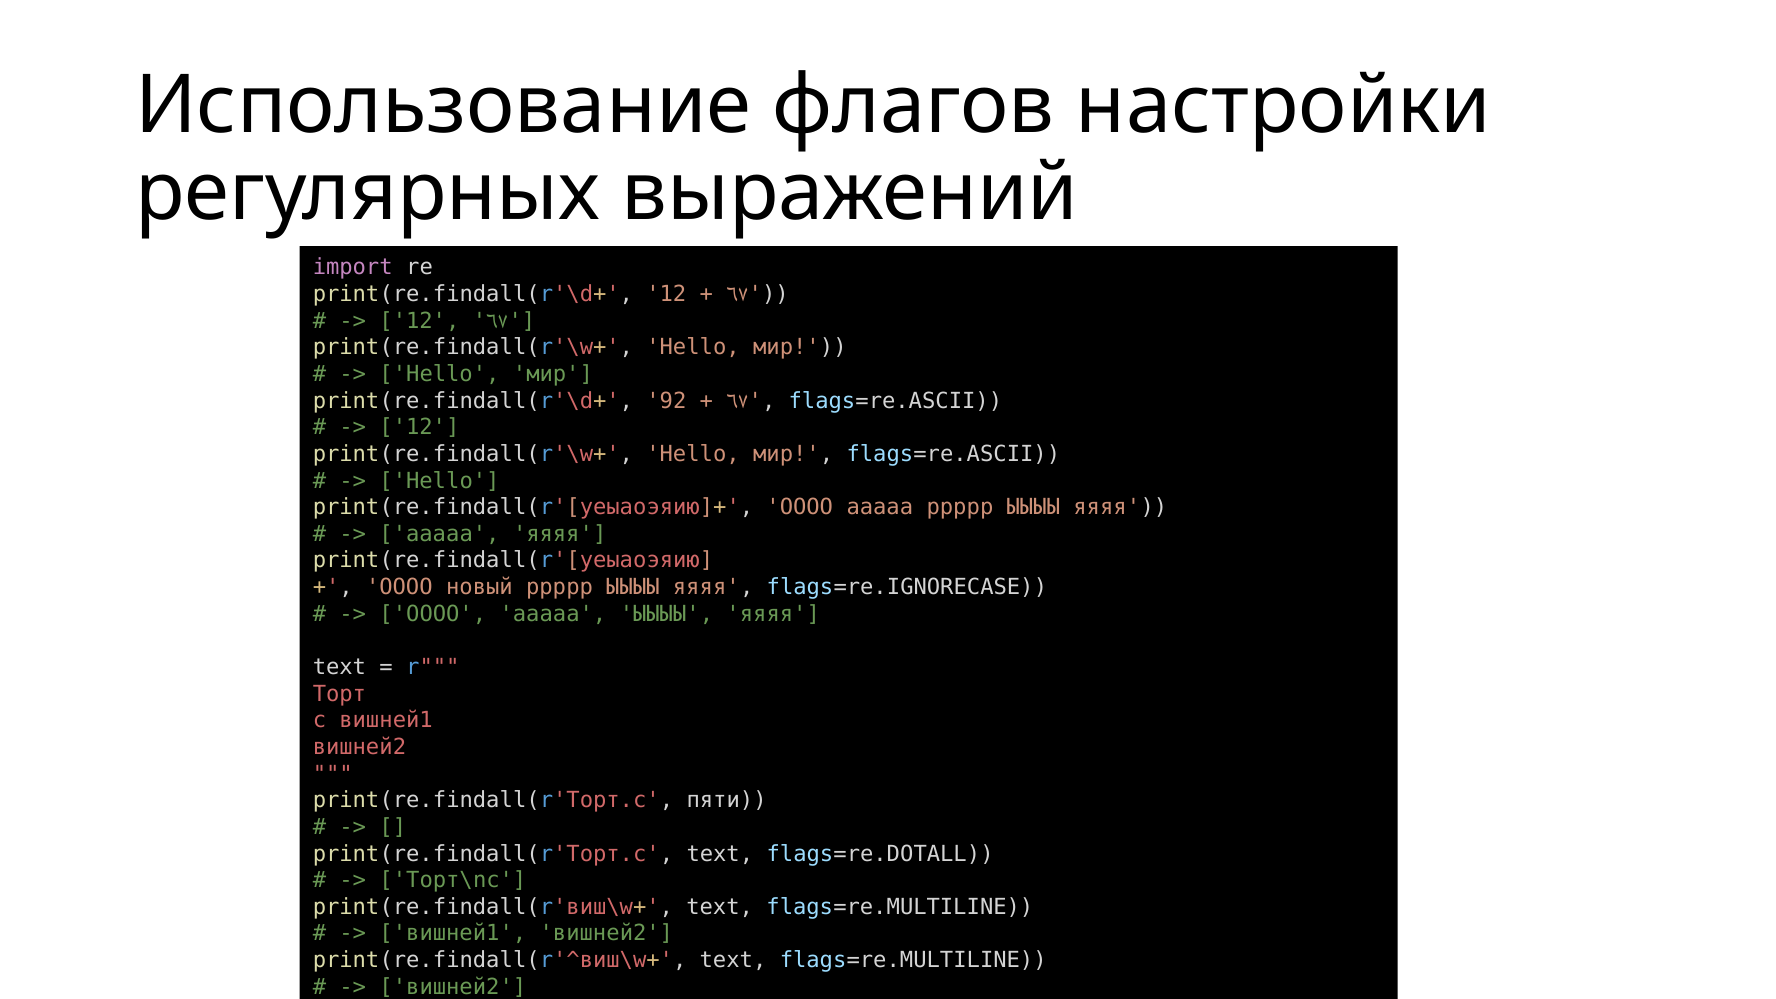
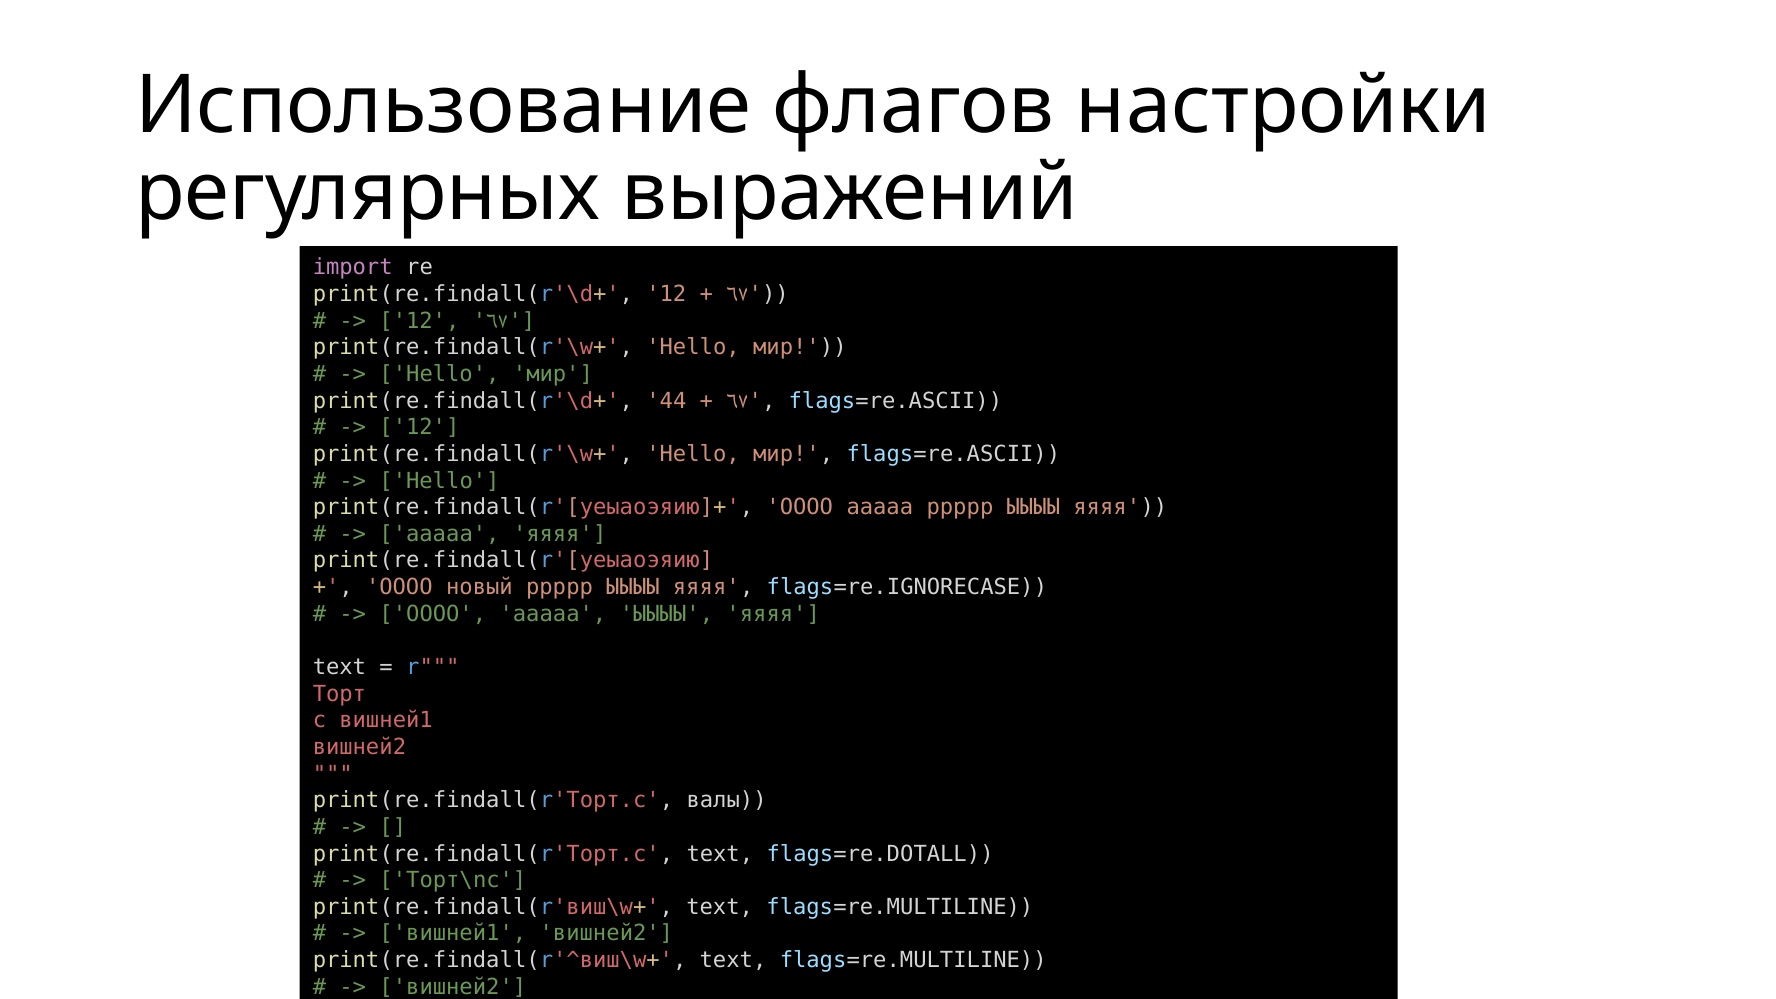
92: 92 -> 44 (666, 401)
пяти: пяти -> валы (727, 800)
